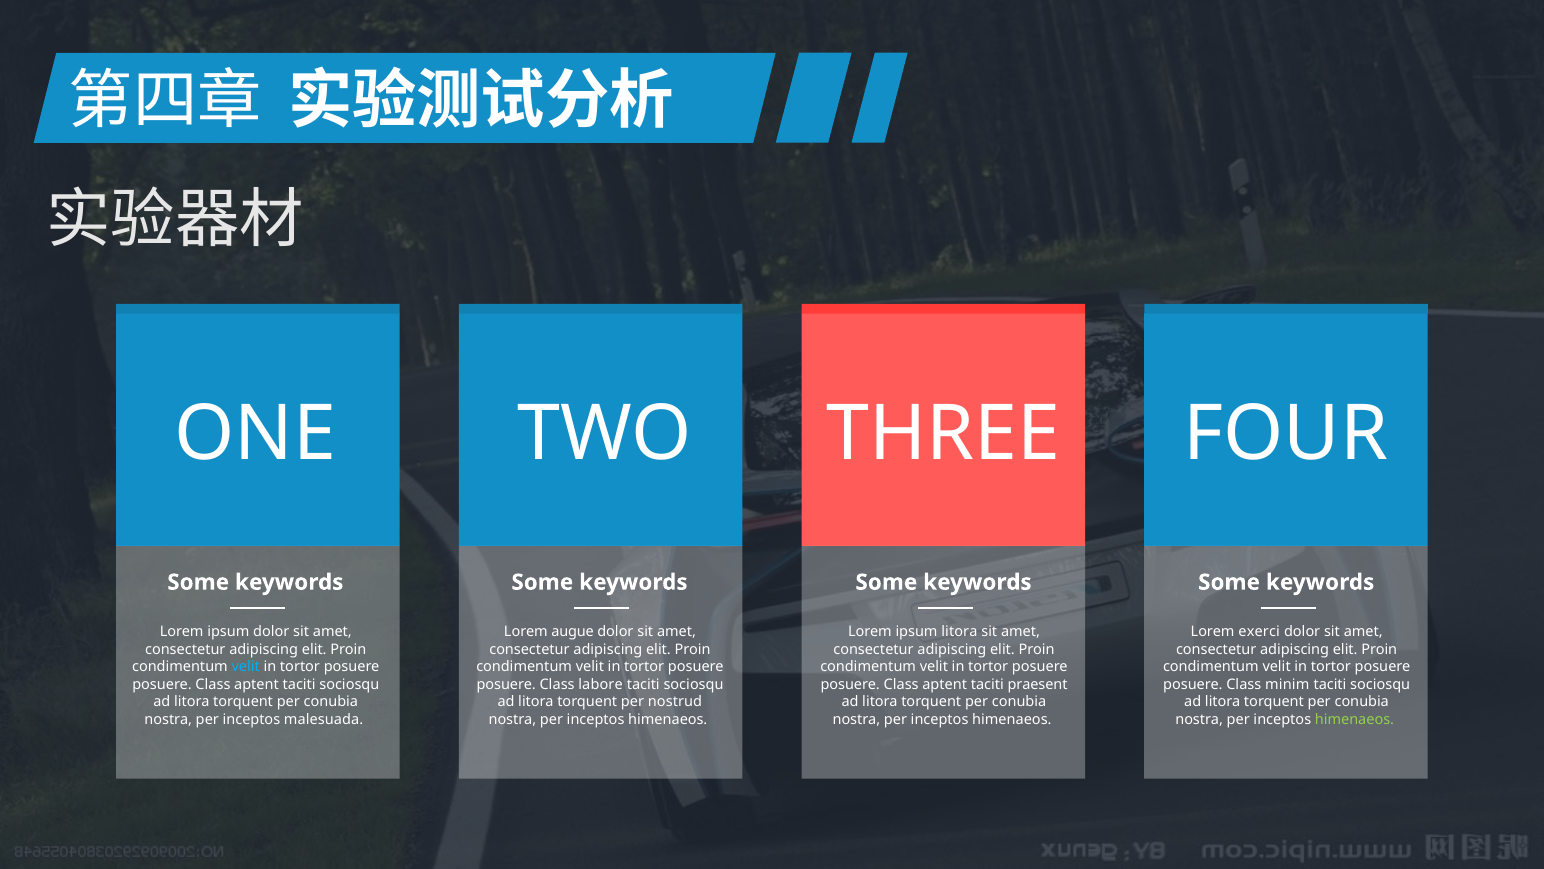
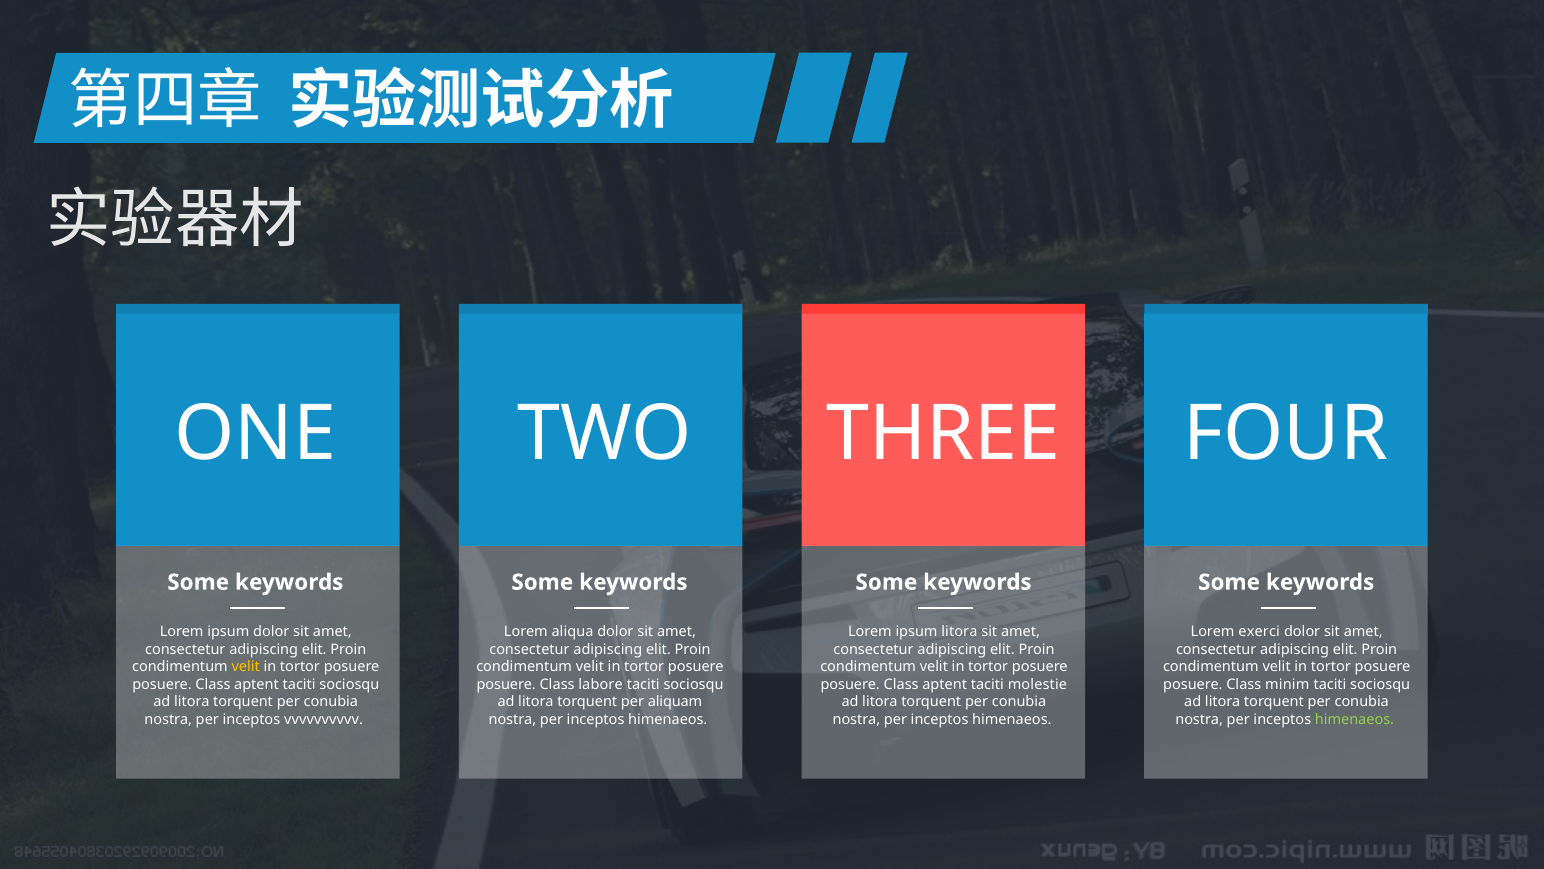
augue: augue -> aliqua (572, 632)
velit colour: light blue -> yellow (246, 667)
praesent: praesent -> molestie (1037, 684)
nostrud: nostrud -> aliquam (675, 701)
malesuada: malesuada -> vvvvvvvvvv (324, 719)
